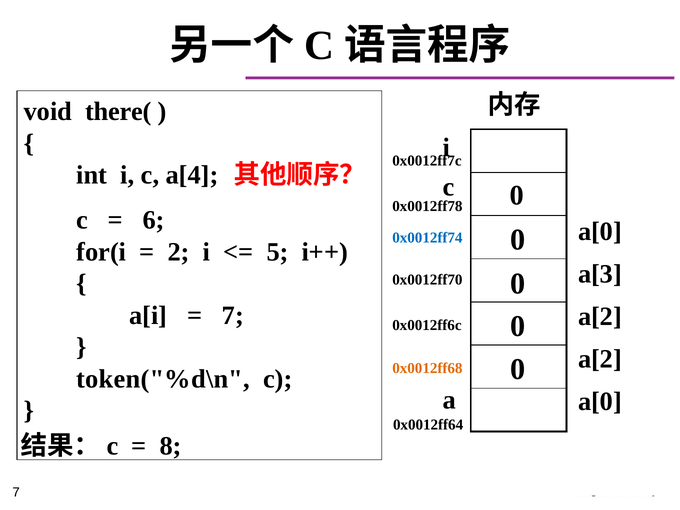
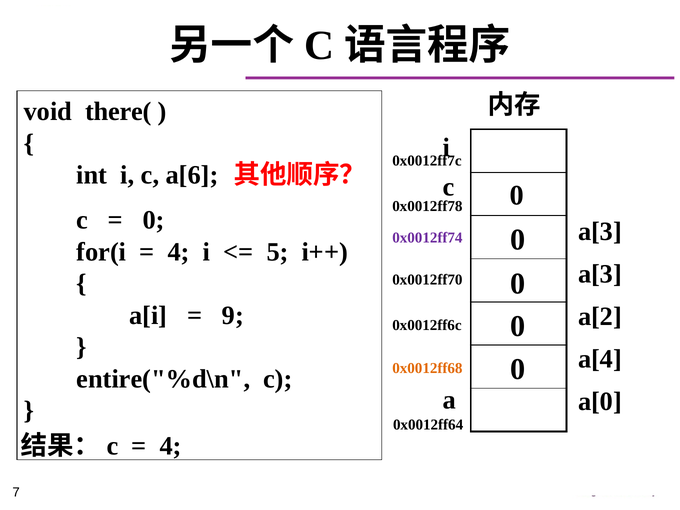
a[4: a[4 -> a[6 (192, 175)
6: 6 -> 0 (154, 220)
a[0: a[0 -> a[3 (600, 232)
0x0012ff74 colour: blue -> purple (427, 238)
2: 2 -> 4 (179, 252)
7: 7 -> 9 (233, 315)
a[2: a[2 -> a[4 (600, 359)
token("%d\n: token("%d\n -> entire("%d\n (163, 379)
8: 8 -> 4 (171, 446)
